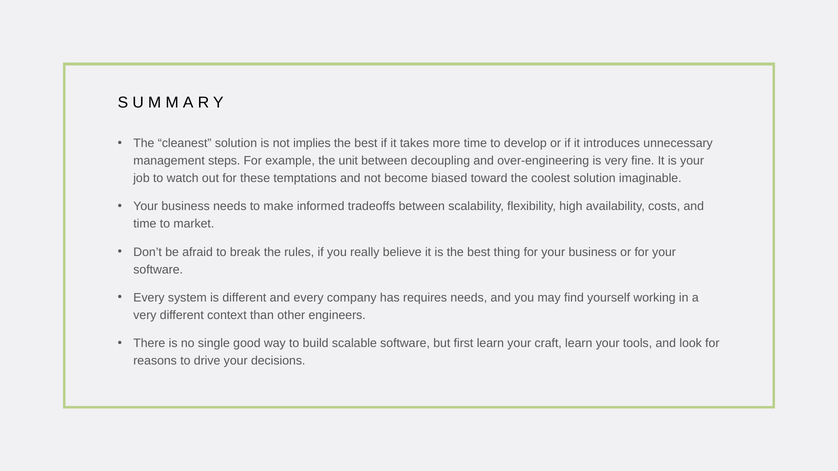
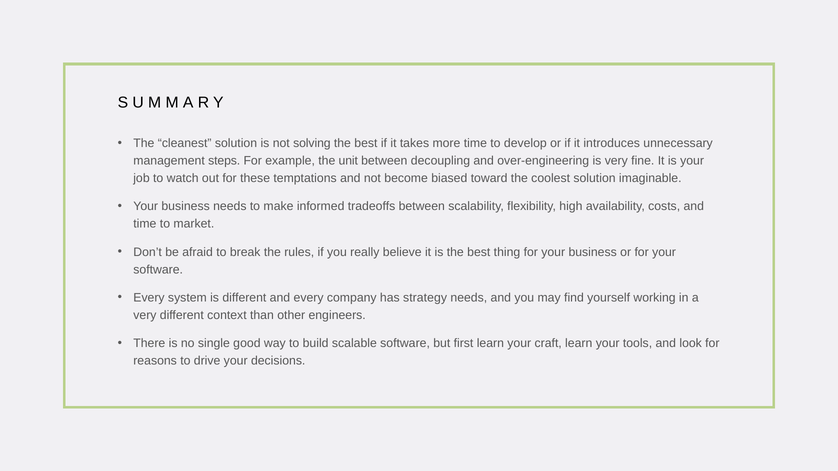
implies: implies -> solving (312, 143)
requires: requires -> strategy (425, 298)
